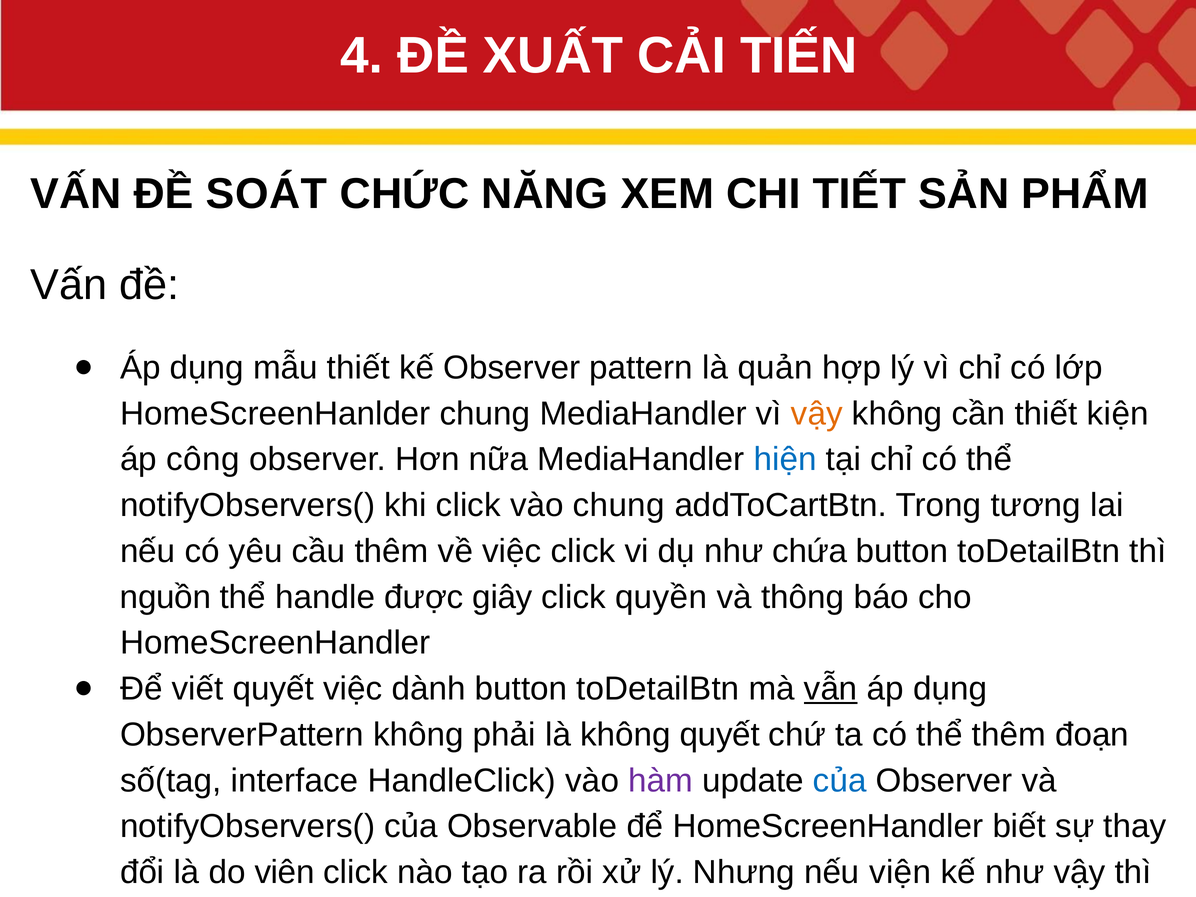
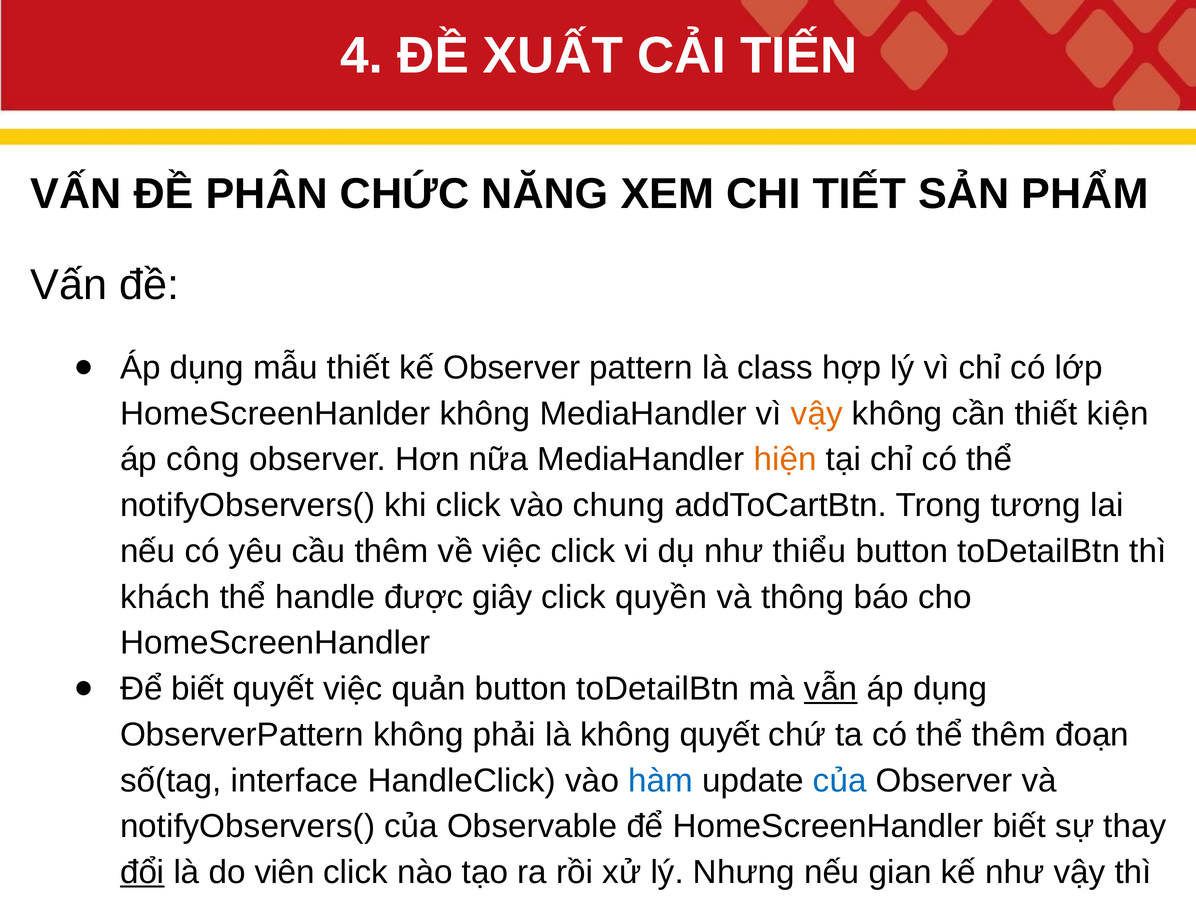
SOÁT: SOÁT -> PHÂN (267, 194)
quản: quản -> class (775, 368)
HomeScreenHanlder chung: chung -> không (485, 414)
hiện colour: blue -> orange (785, 460)
chứa: chứa -> thiểu (809, 551)
nguồn: nguồn -> khách (165, 597)
Để viết: viết -> biết (198, 689)
dành: dành -> quản (429, 689)
hàm colour: purple -> blue (661, 781)
đổi underline: none -> present (142, 872)
viện: viện -> gian (900, 872)
